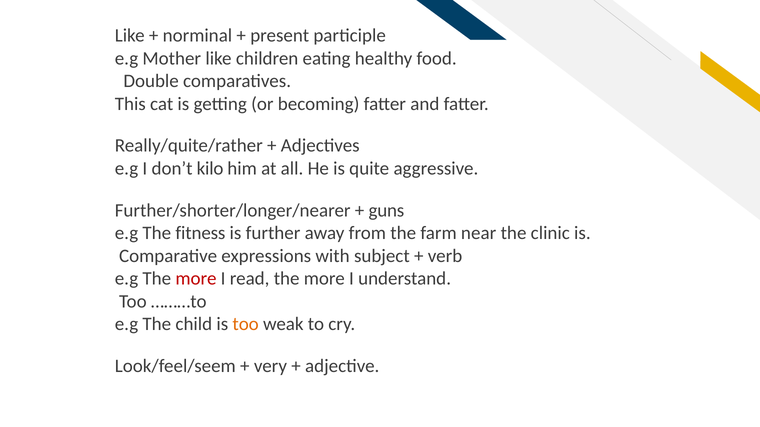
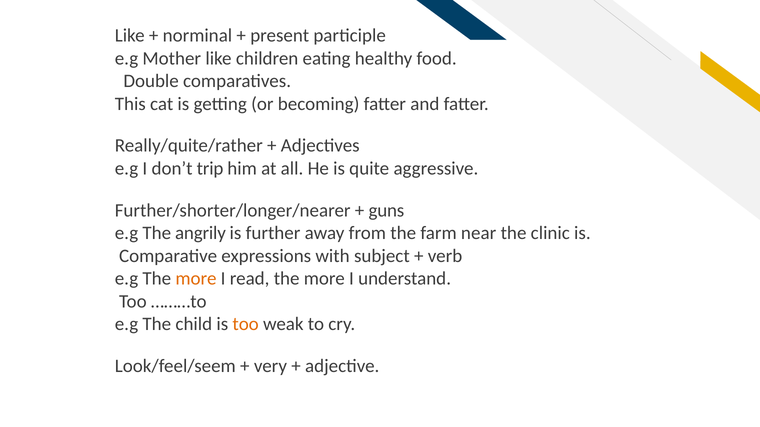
kilo: kilo -> trip (210, 169)
fitness: fitness -> angrily (200, 233)
more colour: red -> orange (196, 279)
